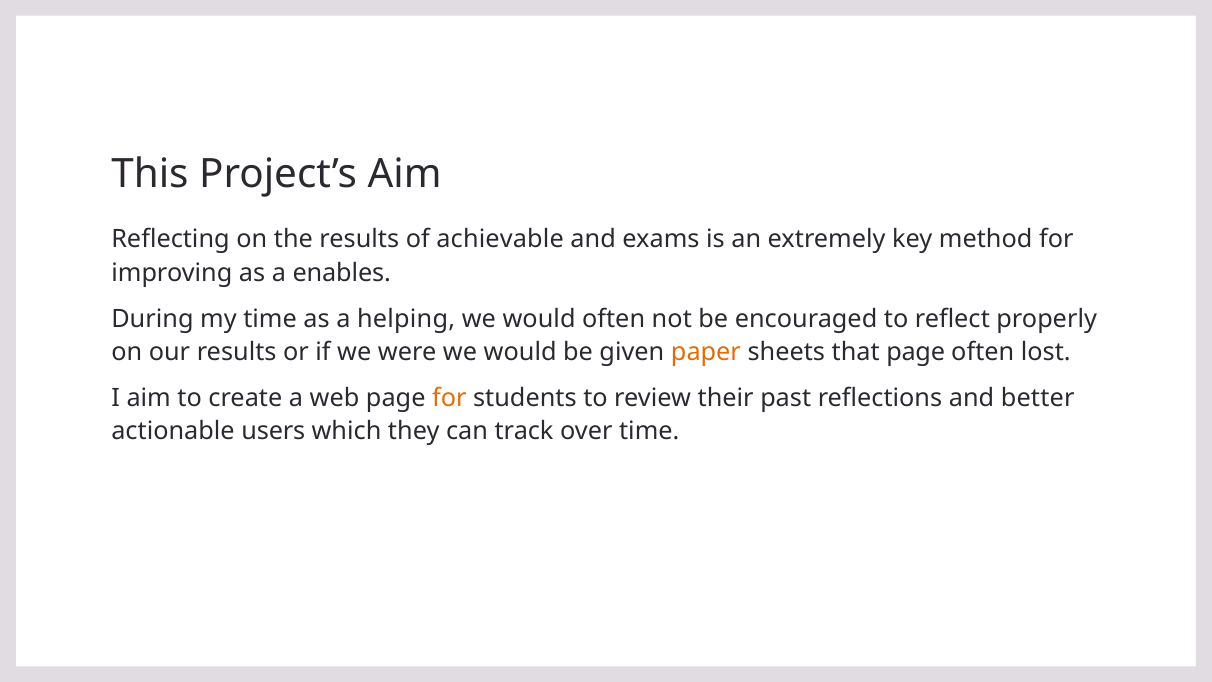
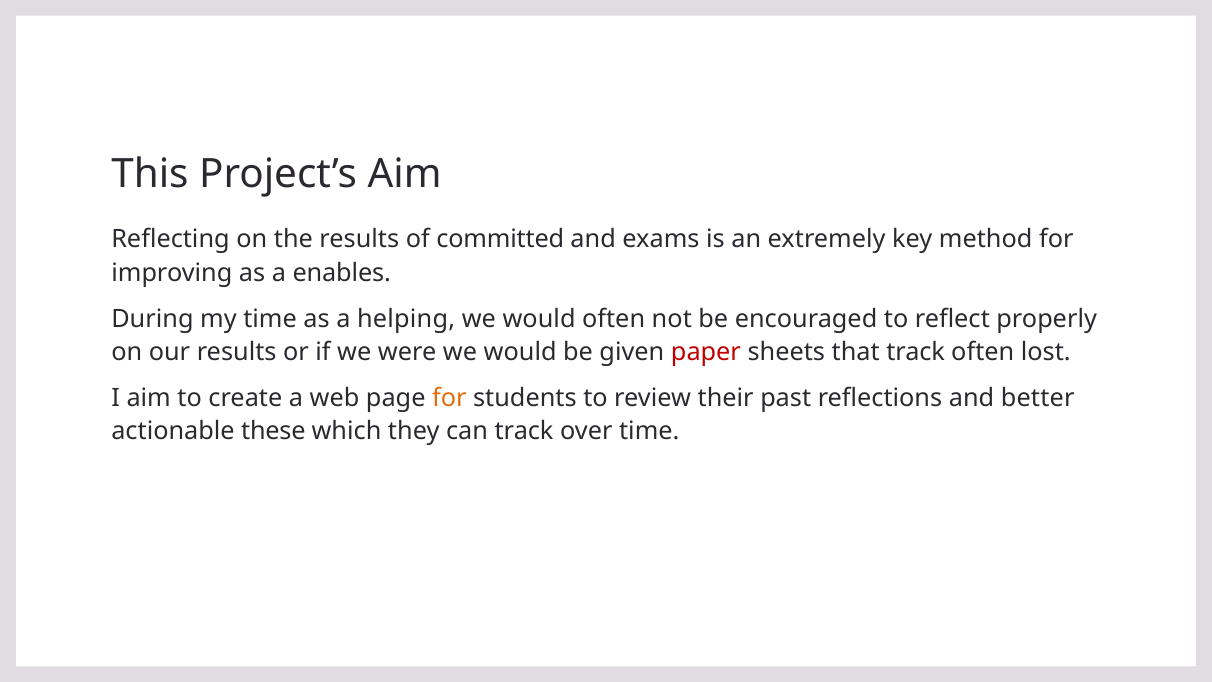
achievable: achievable -> committed (500, 239)
paper colour: orange -> red (706, 352)
that page: page -> track (916, 352)
users: users -> these (273, 431)
